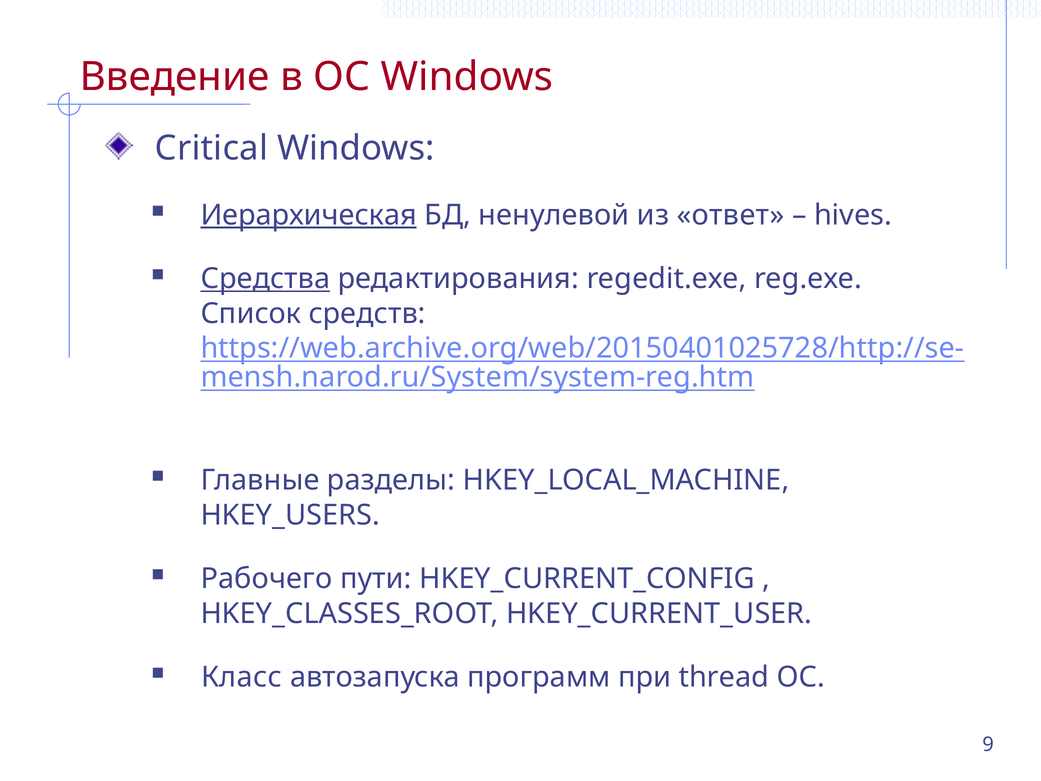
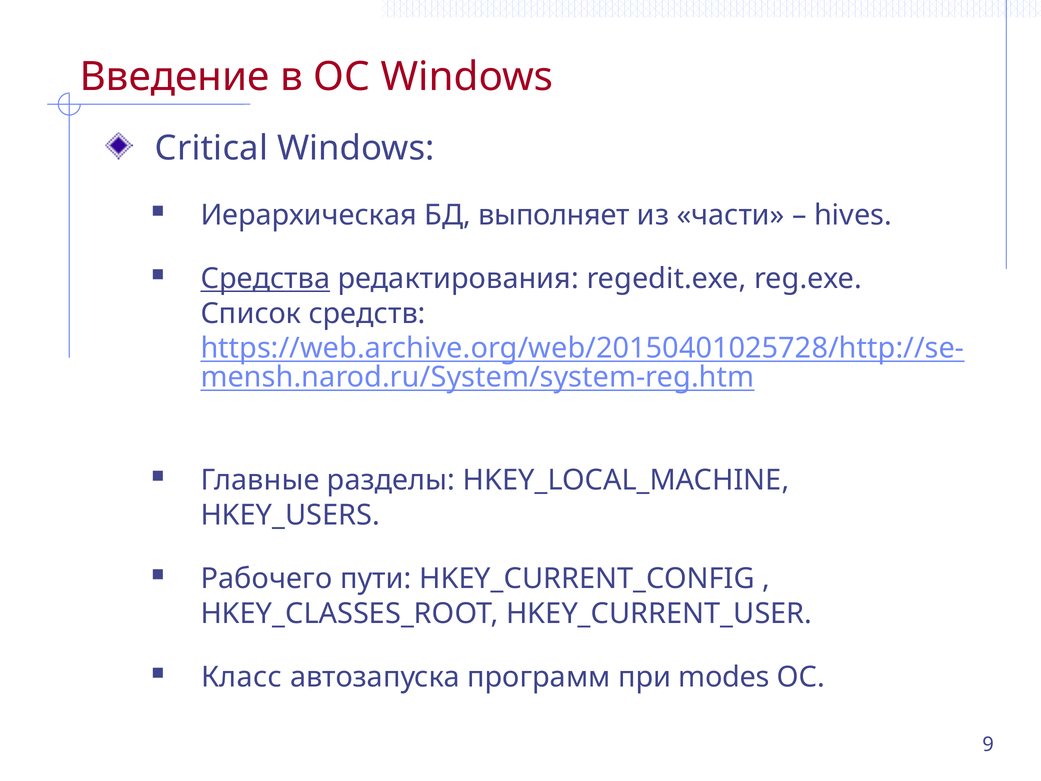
Иерархическая underline: present -> none (309, 215)
ненулевой: ненулевой -> выполняет (554, 215)
ответ: ответ -> части (731, 215)
thread: thread -> modes (724, 677)
